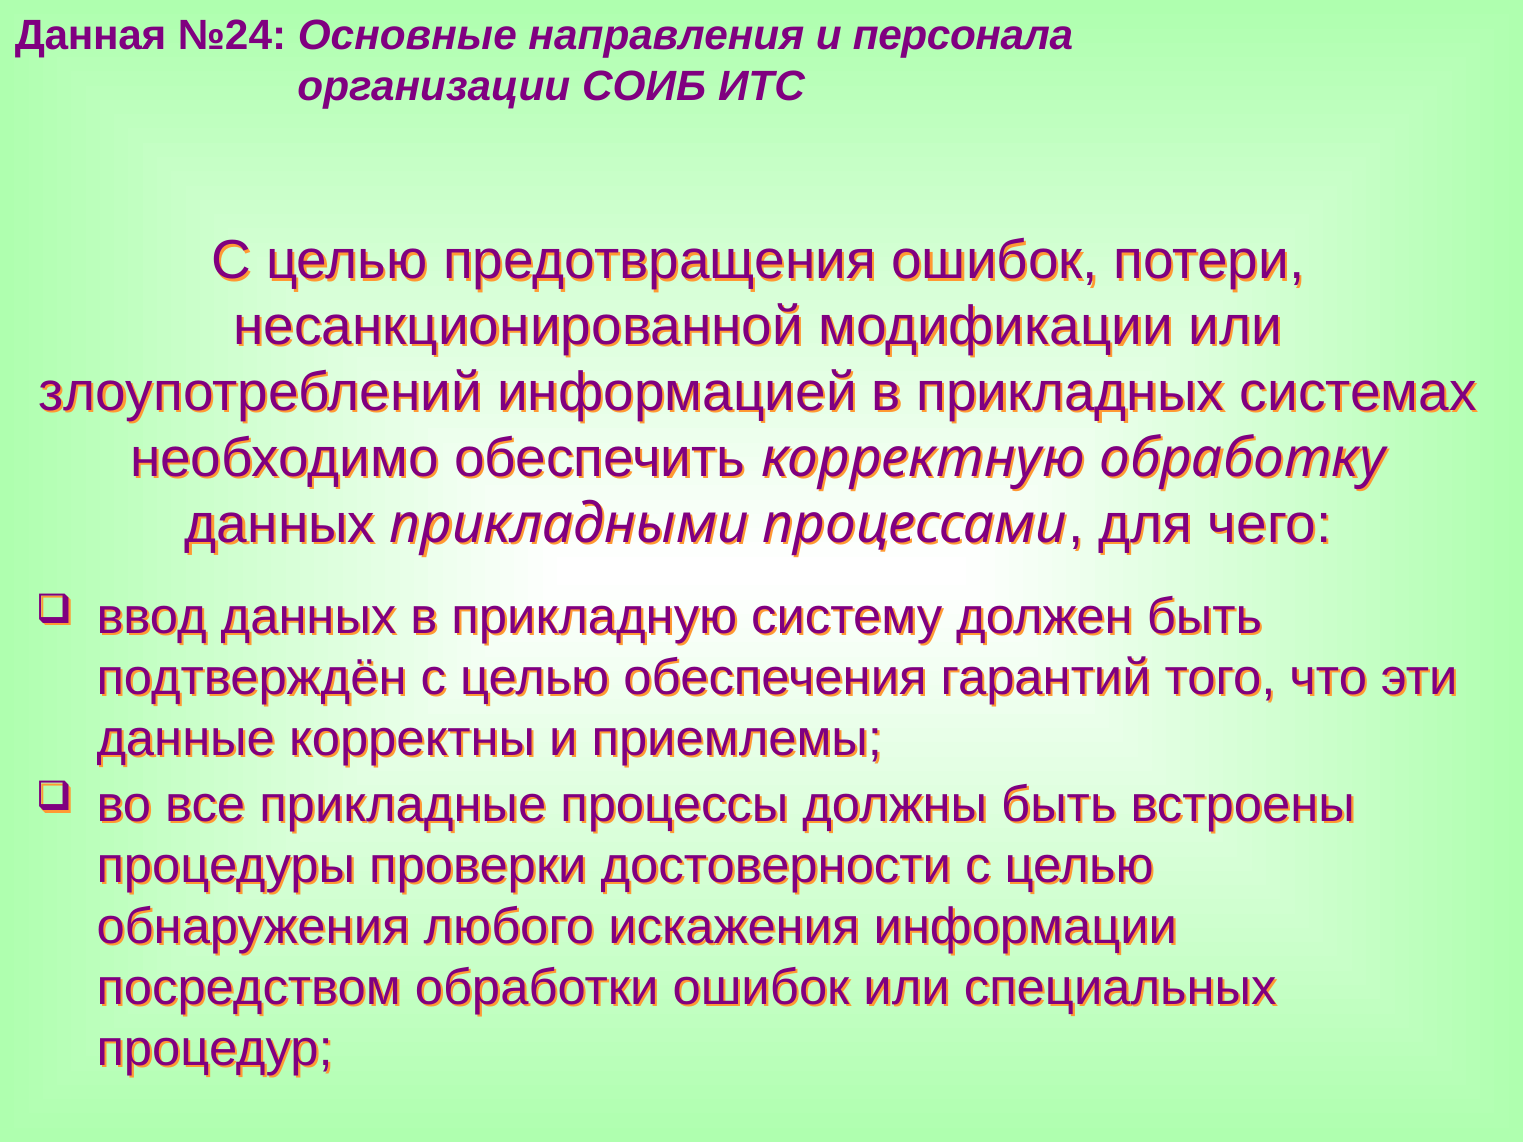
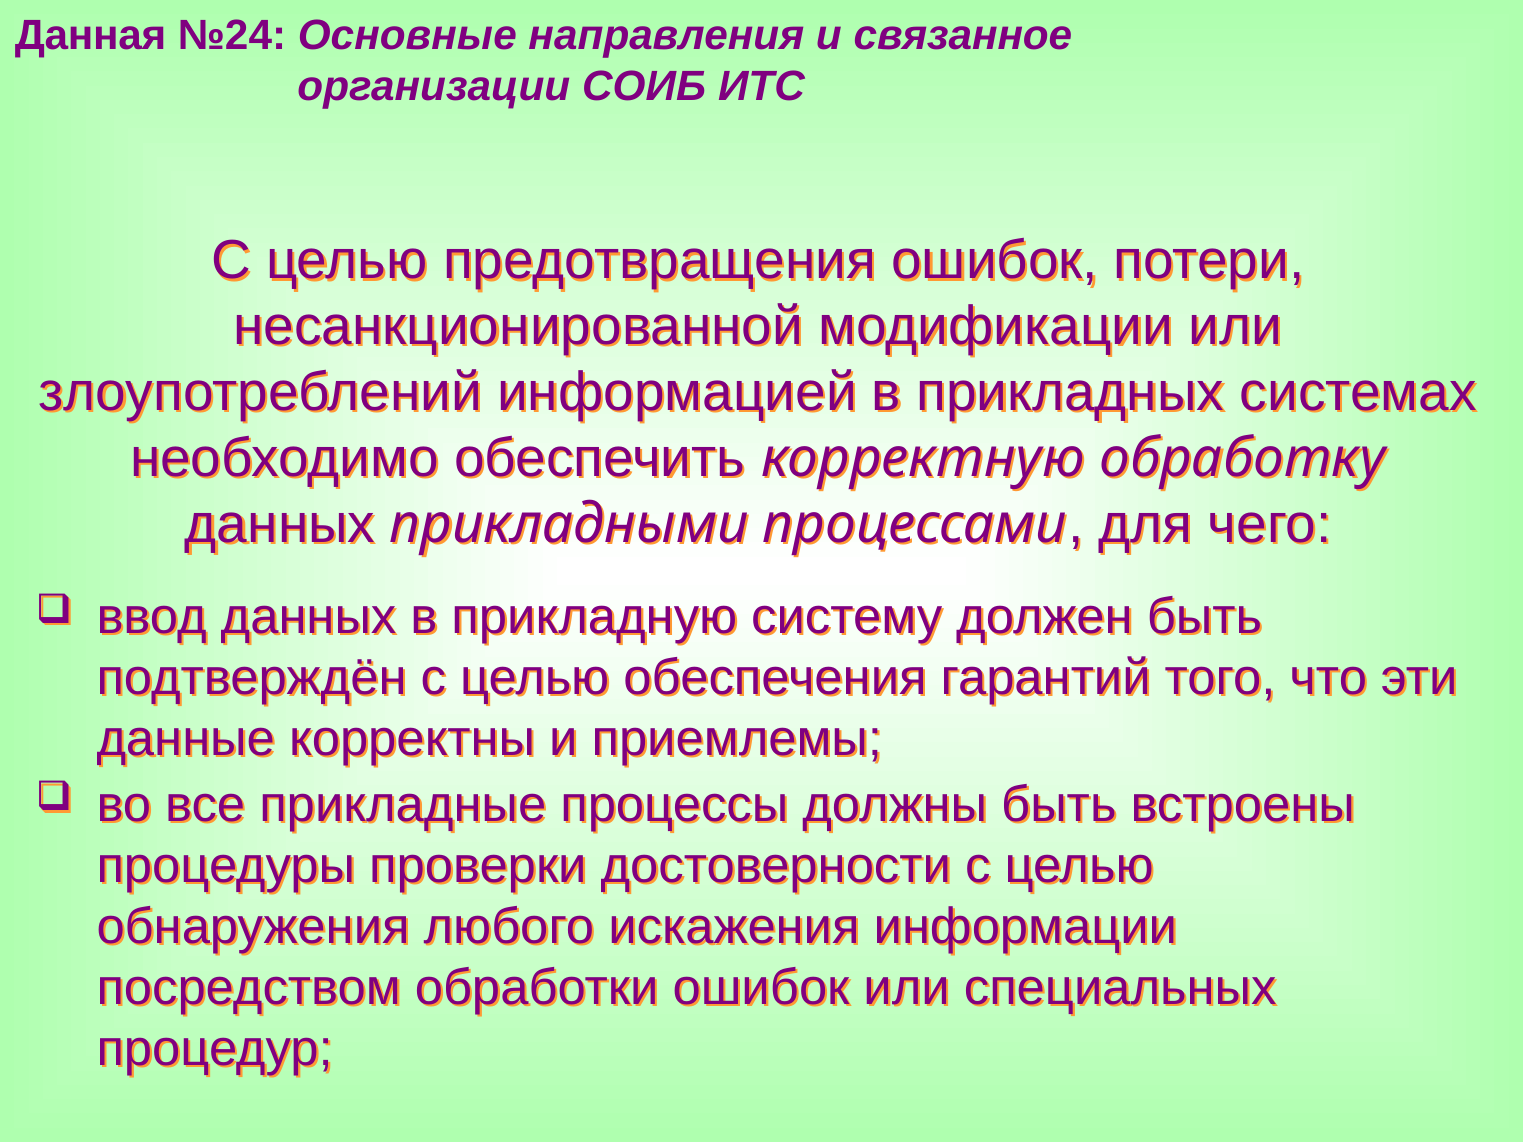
персонала: персонала -> связанное (963, 36)
